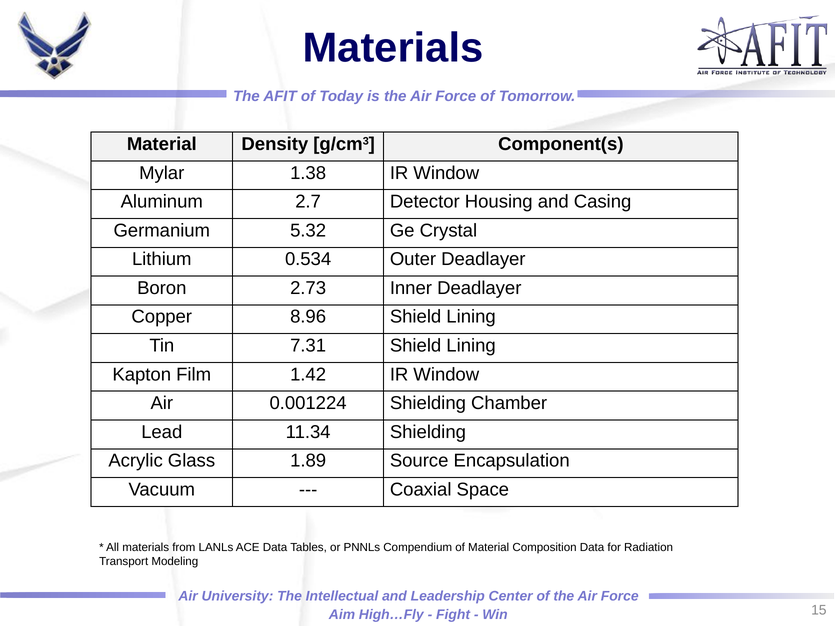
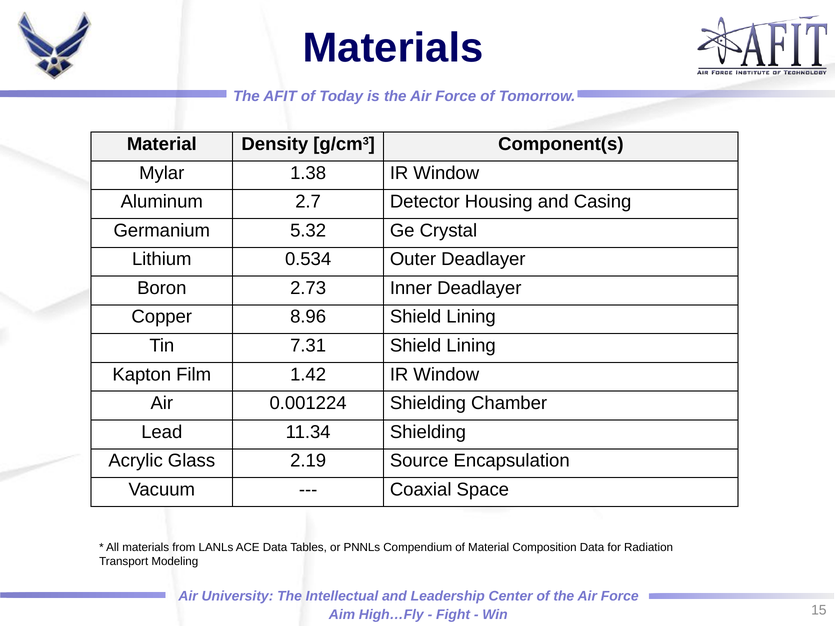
1.89: 1.89 -> 2.19 (308, 461)
